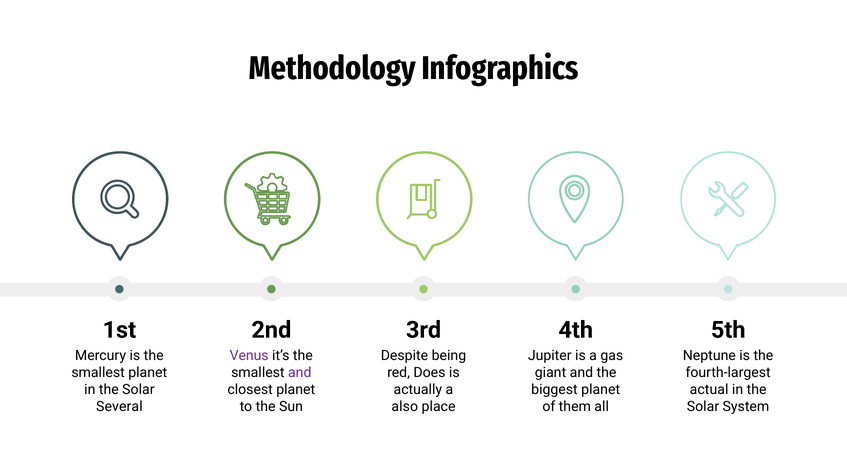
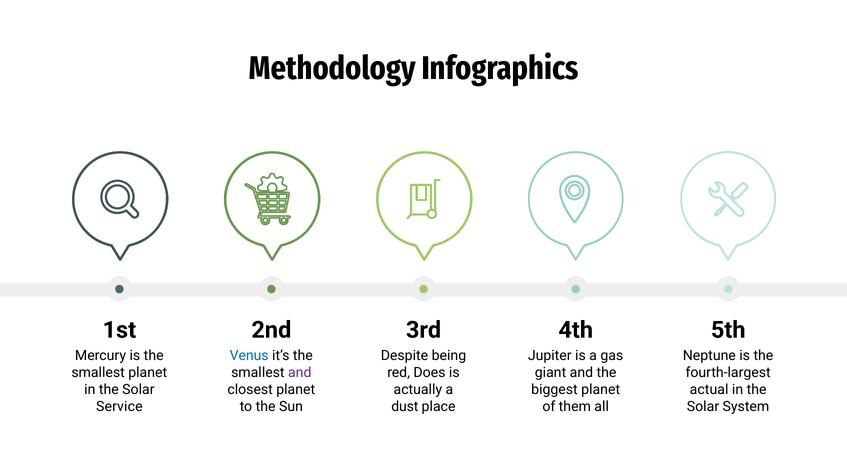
Venus colour: purple -> blue (249, 356)
Several: Several -> Service (119, 407)
also: also -> dust (405, 407)
